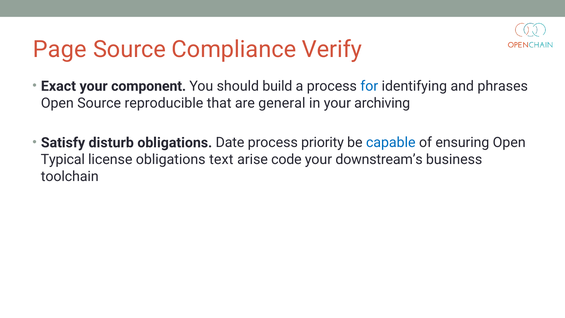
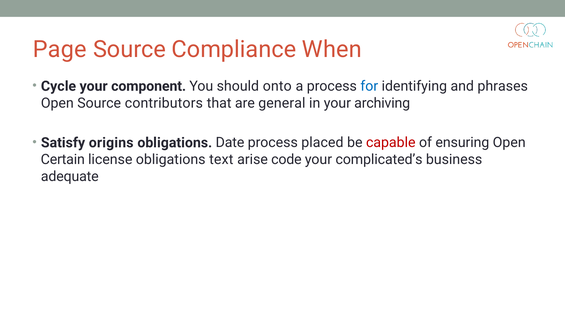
Verify: Verify -> When (332, 49)
Exact: Exact -> Cycle (58, 86)
build: build -> onto (277, 86)
reproducible: reproducible -> contributors (164, 103)
disturb: disturb -> origins (111, 143)
priority: priority -> placed (322, 143)
capable colour: blue -> red (391, 143)
Typical: Typical -> Certain (63, 160)
downstream’s: downstream’s -> complicated’s (379, 160)
toolchain: toolchain -> adequate (70, 176)
